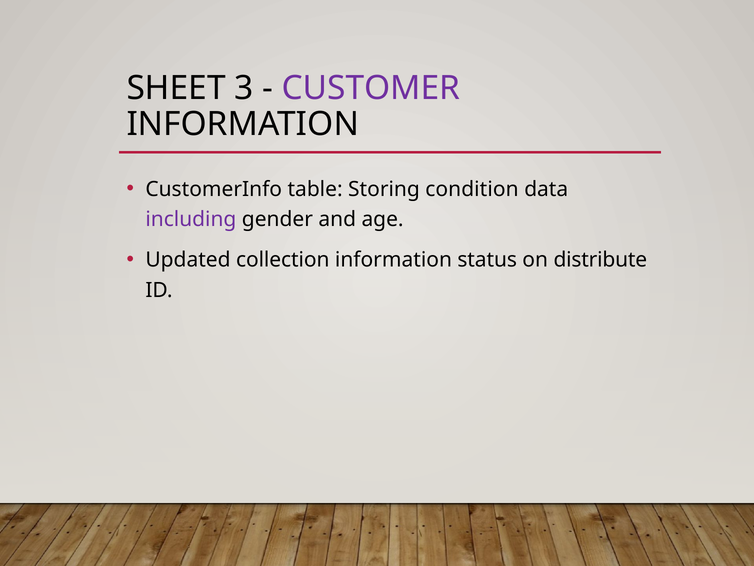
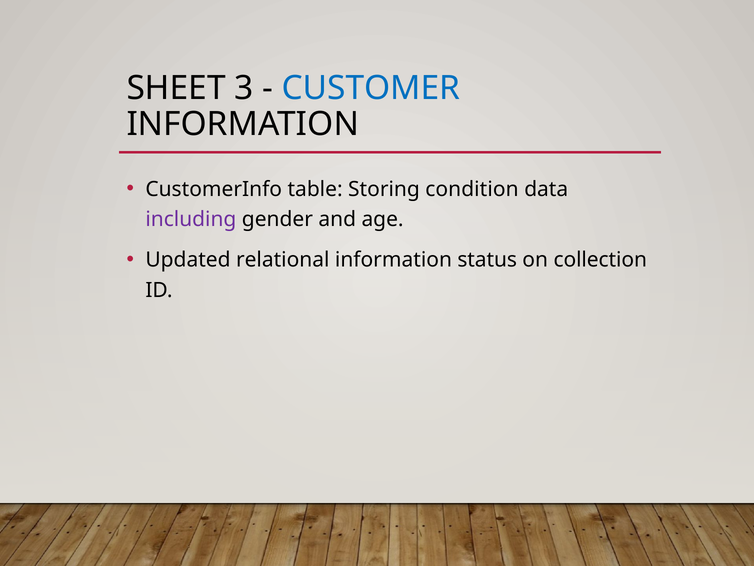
CUSTOMER colour: purple -> blue (371, 88)
collection: collection -> relational (283, 260)
distribute: distribute -> collection (600, 260)
